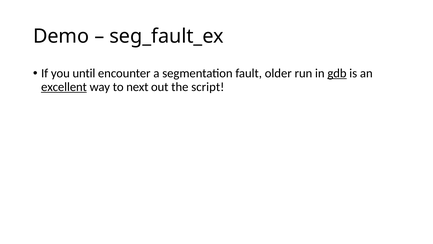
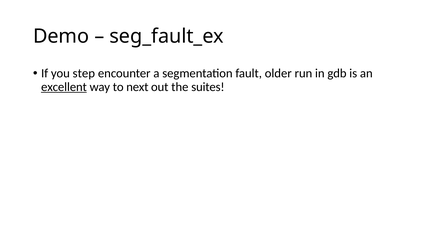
until: until -> step (84, 73)
gdb underline: present -> none (337, 73)
script: script -> suites (208, 87)
